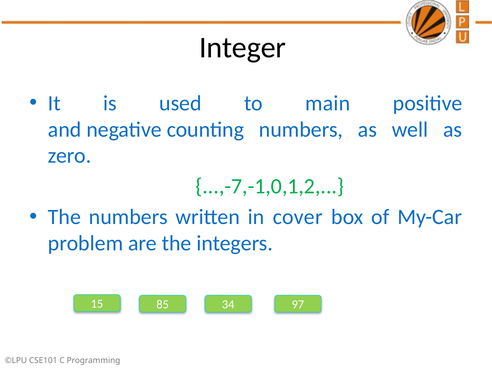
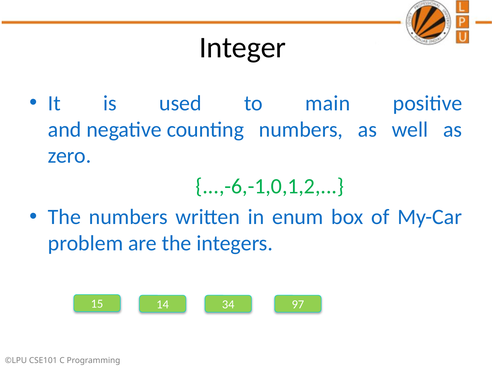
...,-7,-1,0,1,2: ...,-7,-1,0,1,2 -> ...,-6,-1,0,1,2 (270, 186)
cover: cover -> enum (298, 217)
85: 85 -> 14 (163, 305)
